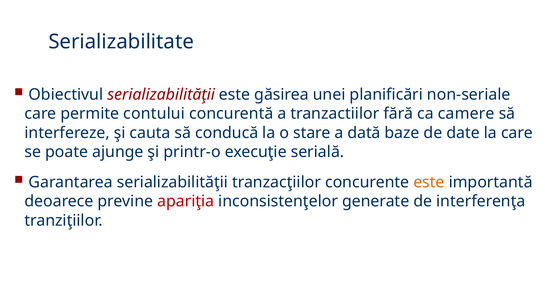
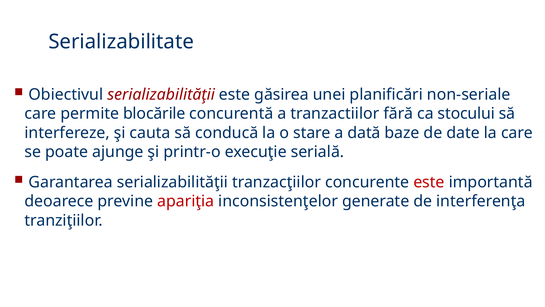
contului: contului -> blocările (154, 114)
camere: camere -> stocului (466, 114)
este colour: orange -> red (429, 182)
